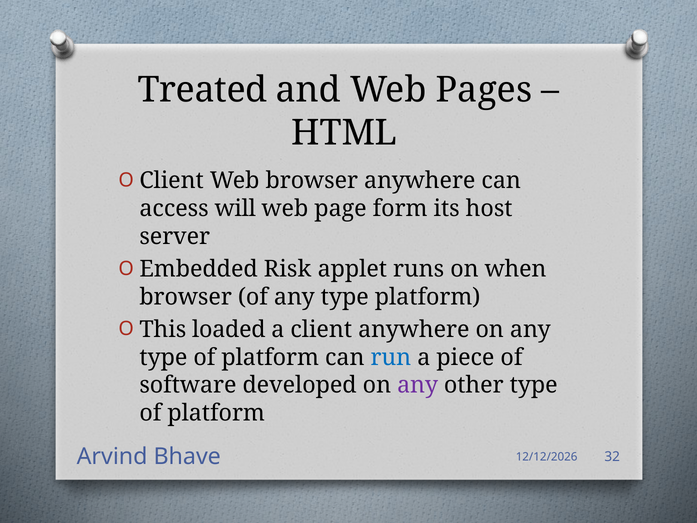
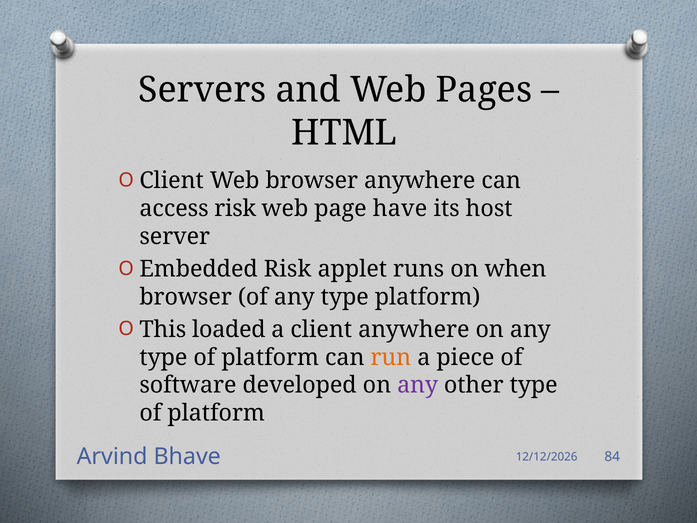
Treated: Treated -> Servers (202, 90)
access will: will -> risk (235, 208)
form: form -> have (400, 208)
run colour: blue -> orange (391, 357)
32: 32 -> 84 (612, 457)
